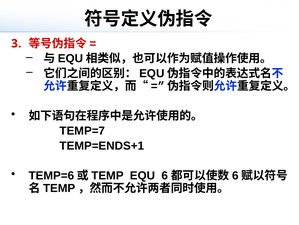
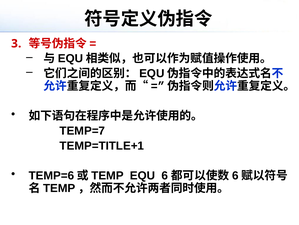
TEMP=ENDS+1: TEMP=ENDS+1 -> TEMP=TITLE+1 (102, 145)
